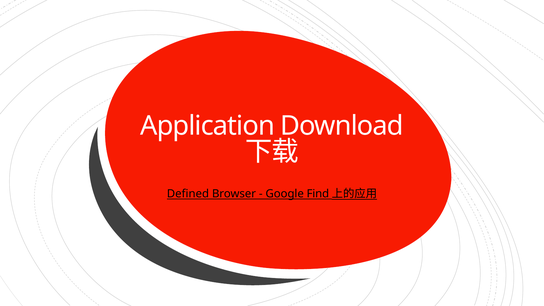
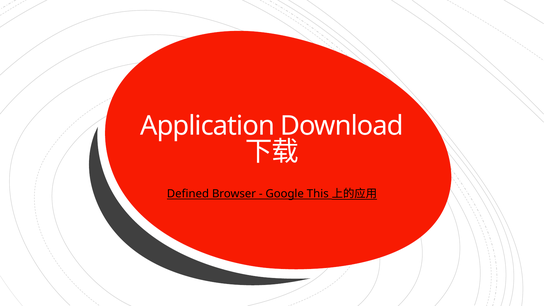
Find: Find -> This (318, 194)
